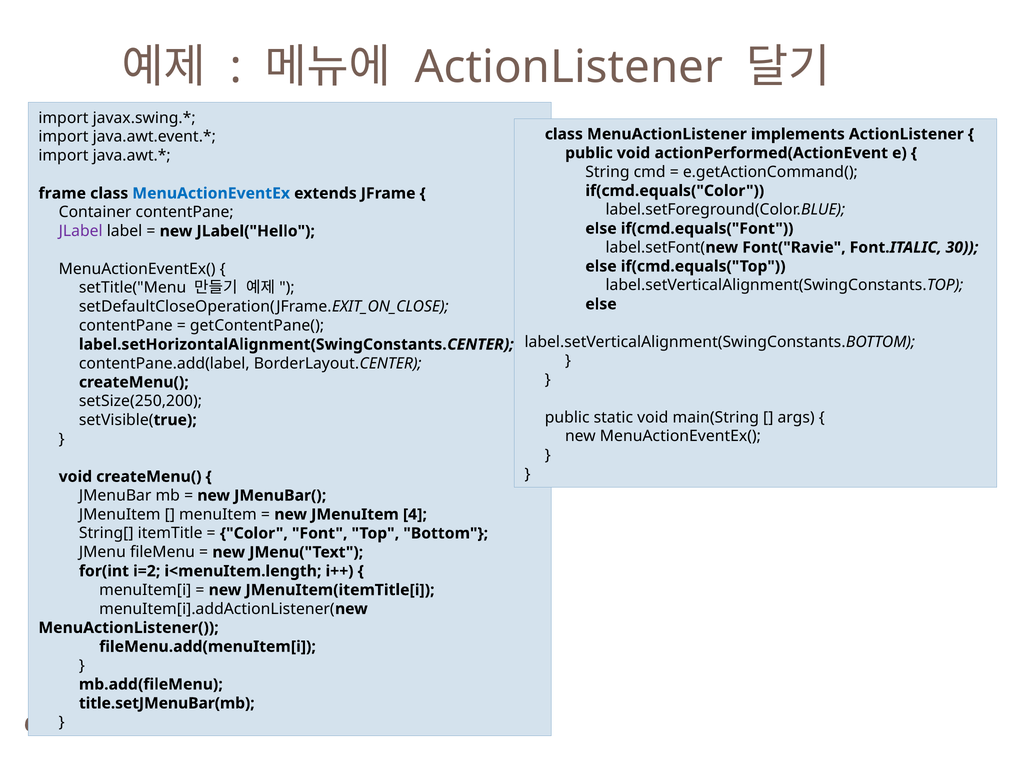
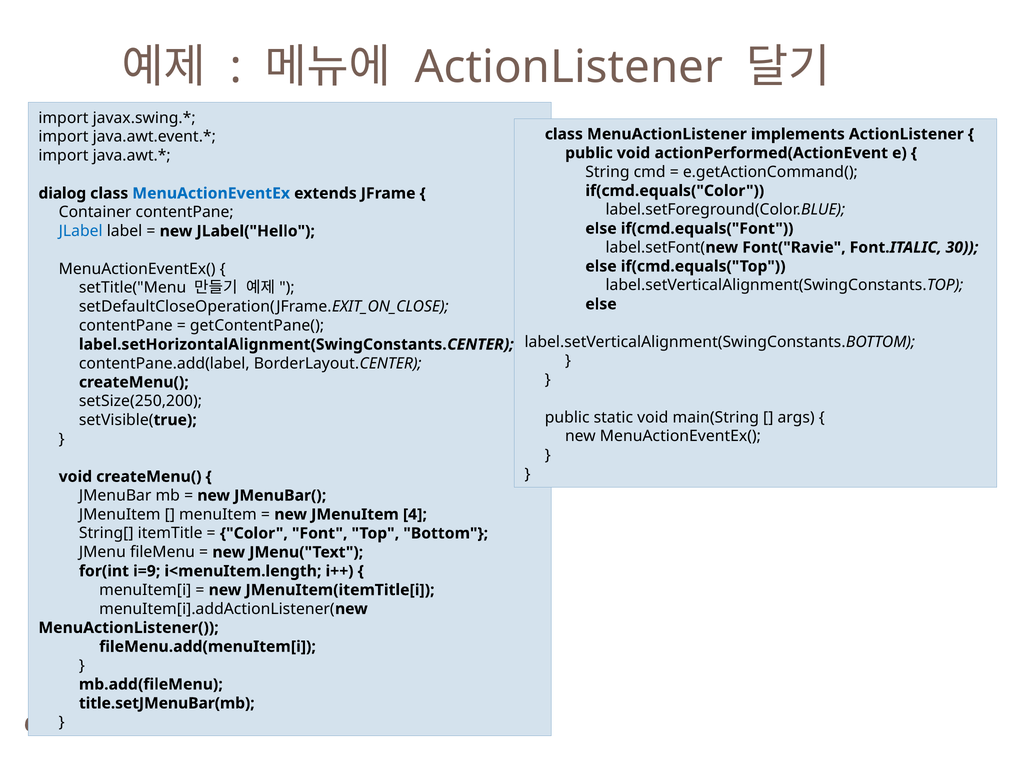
frame: frame -> dialog (62, 193)
JLabel colour: purple -> blue (81, 231)
i=2: i=2 -> i=9 (147, 571)
